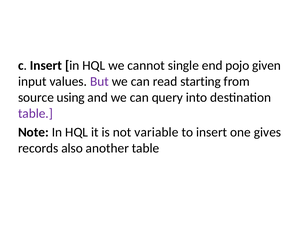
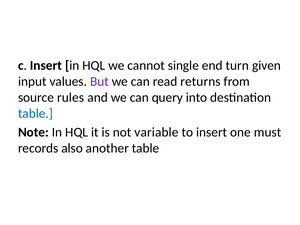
pojo: pojo -> turn (237, 65)
starting: starting -> returns (200, 81)
using: using -> rules (71, 97)
table colour: purple -> blue (35, 113)
gives: gives -> must (268, 132)
